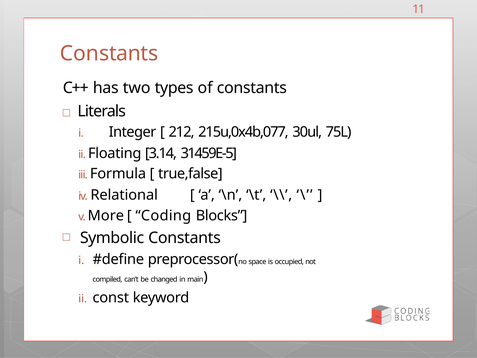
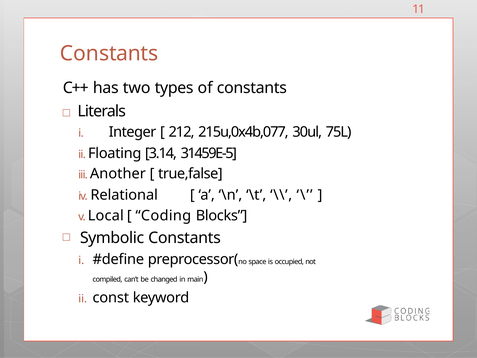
Formula: Formula -> Another (118, 174)
More: More -> Local (106, 216)
